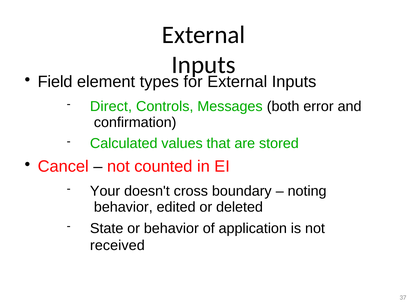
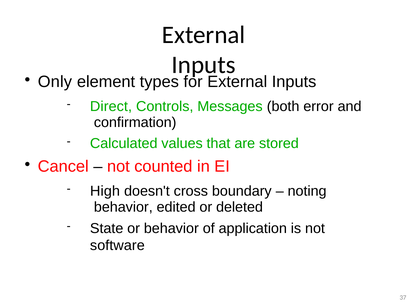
Field: Field -> Only (55, 82)
Your: Your -> High (105, 191)
received: received -> software (117, 246)
